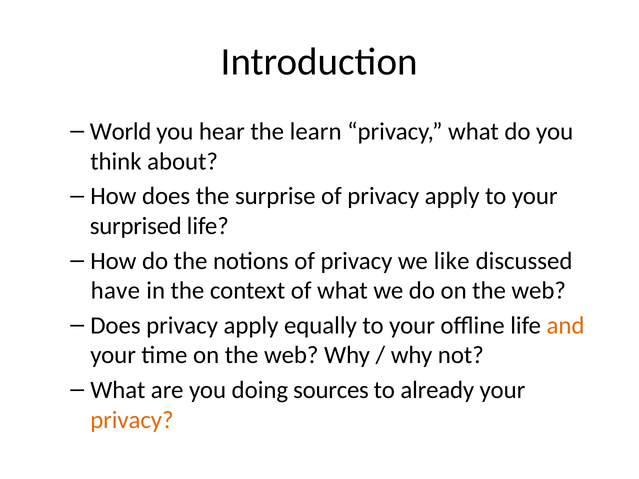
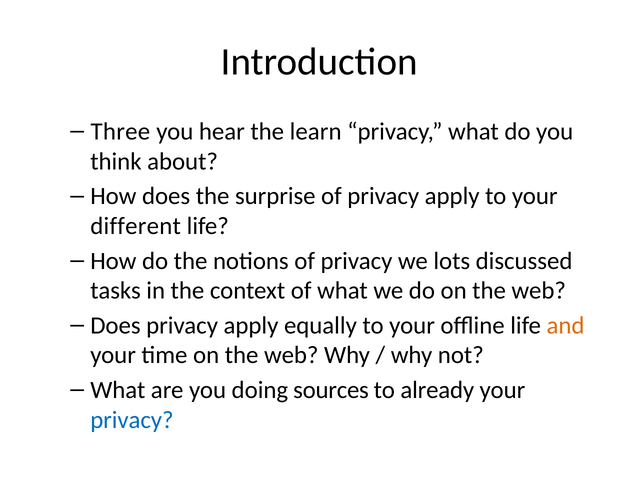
World: World -> Three (120, 132)
surprised: surprised -> different (136, 226)
like: like -> lots (452, 261)
have: have -> tasks (116, 291)
privacy colour: orange -> blue (132, 420)
